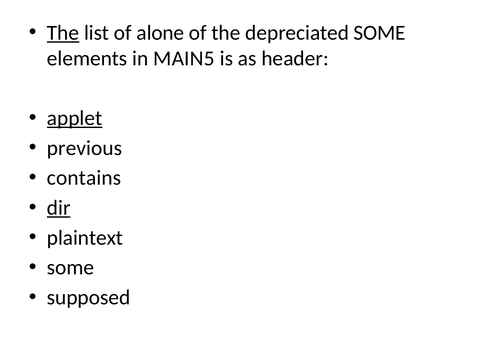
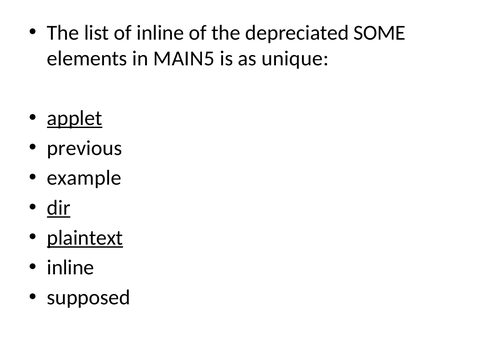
The underline: present -> none (63, 33)
of alone: alone -> inline (160, 33)
header: header -> unique (295, 58)
contains: contains -> example (84, 178)
plaintext underline: none -> present (85, 238)
some: some -> inline (71, 268)
